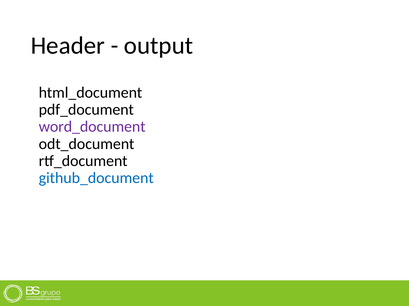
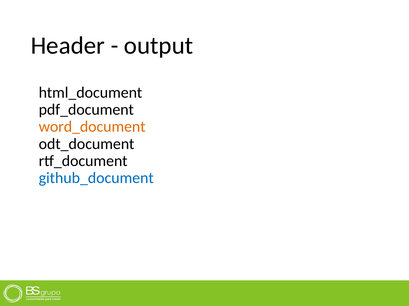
word_document colour: purple -> orange (92, 127)
